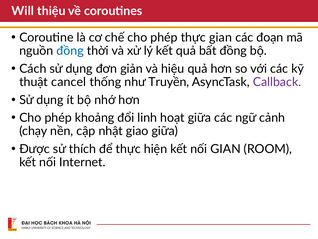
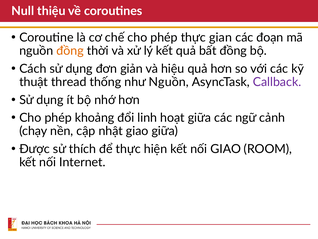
Will: Will -> Null (23, 11)
đồng colour: blue -> orange (70, 51)
cancel: cancel -> thread (69, 82)
như Truyền: Truyền -> Nguồn (169, 82)
nối GIAN: GIAN -> GIAO (226, 149)
